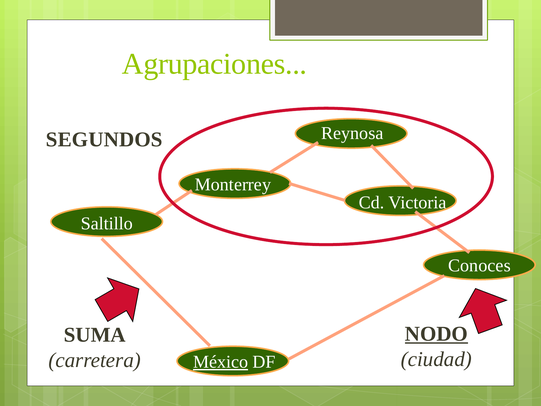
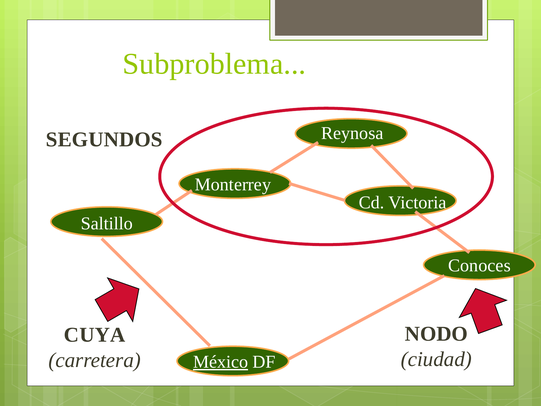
Agrupaciones: Agrupaciones -> Subproblema (214, 64)
NODO underline: present -> none (436, 334)
SUMA: SUMA -> CUYA (95, 335)
